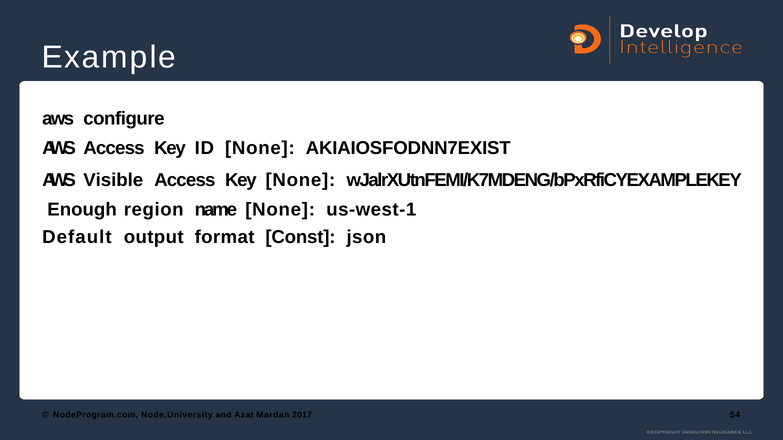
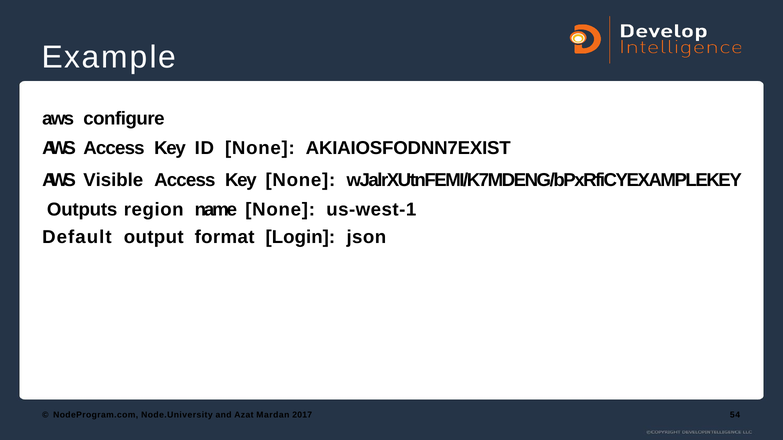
Enough: Enough -> Outputs (82, 210)
Const: Const -> Login (300, 237)
